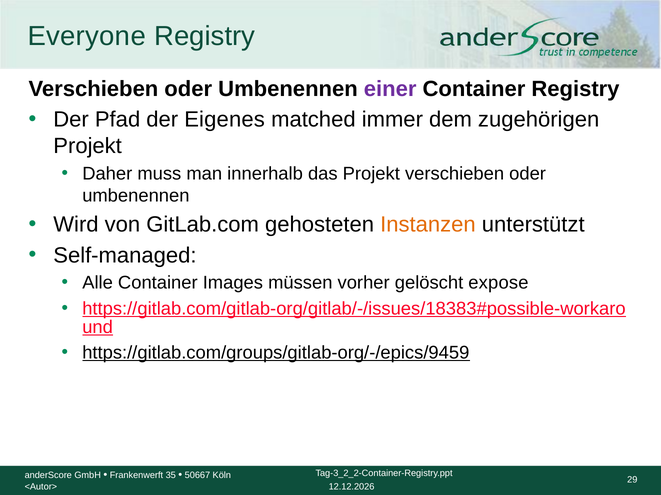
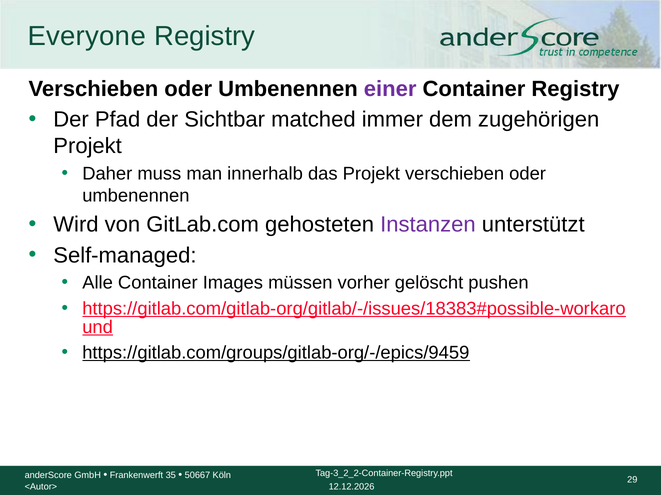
Eigenes: Eigenes -> Sichtbar (225, 120)
Instanzen colour: orange -> purple (428, 225)
expose: expose -> pushen (498, 283)
